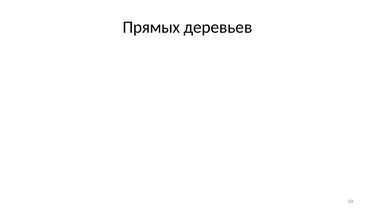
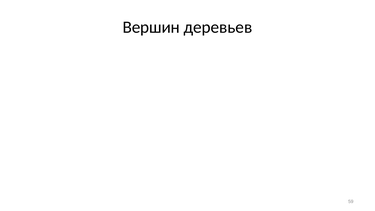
Прямых: Прямых -> Вершин (151, 27)
